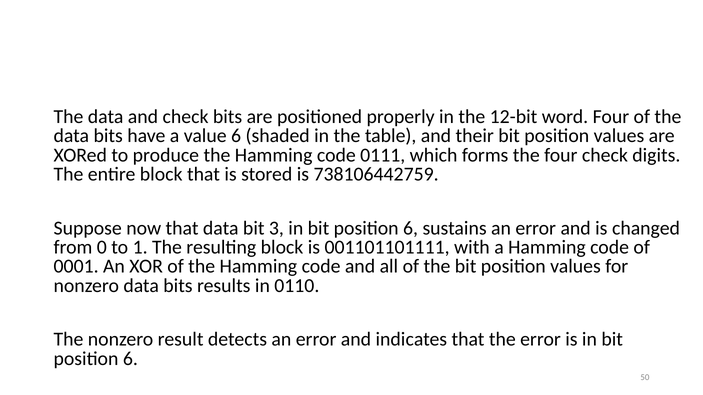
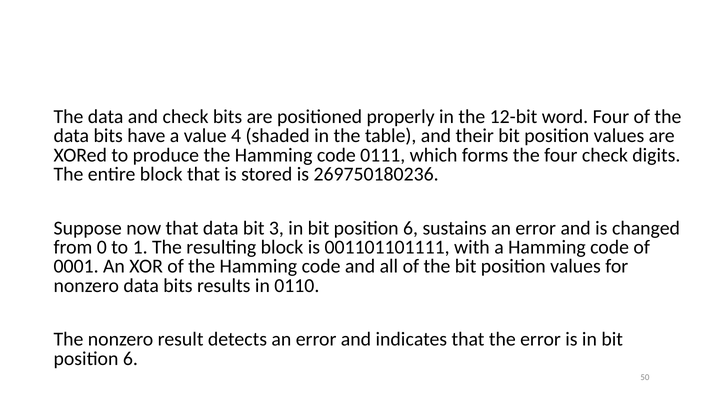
value 6: 6 -> 4 (236, 136)
738106442759: 738106442759 -> 269750180236 (376, 174)
